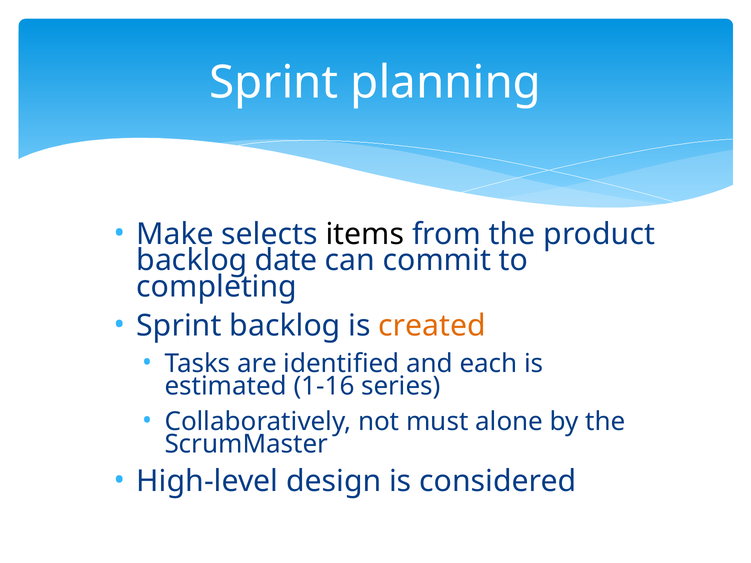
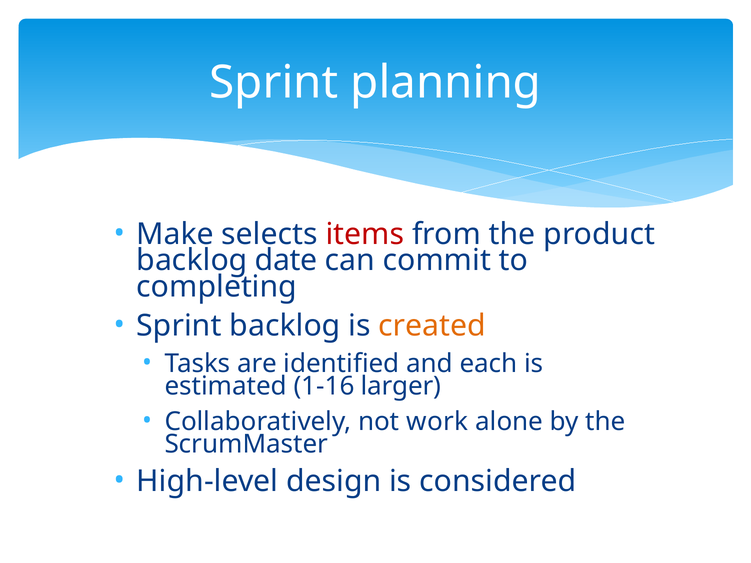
items colour: black -> red (365, 234)
series: series -> larger (401, 386)
must: must -> work (437, 422)
